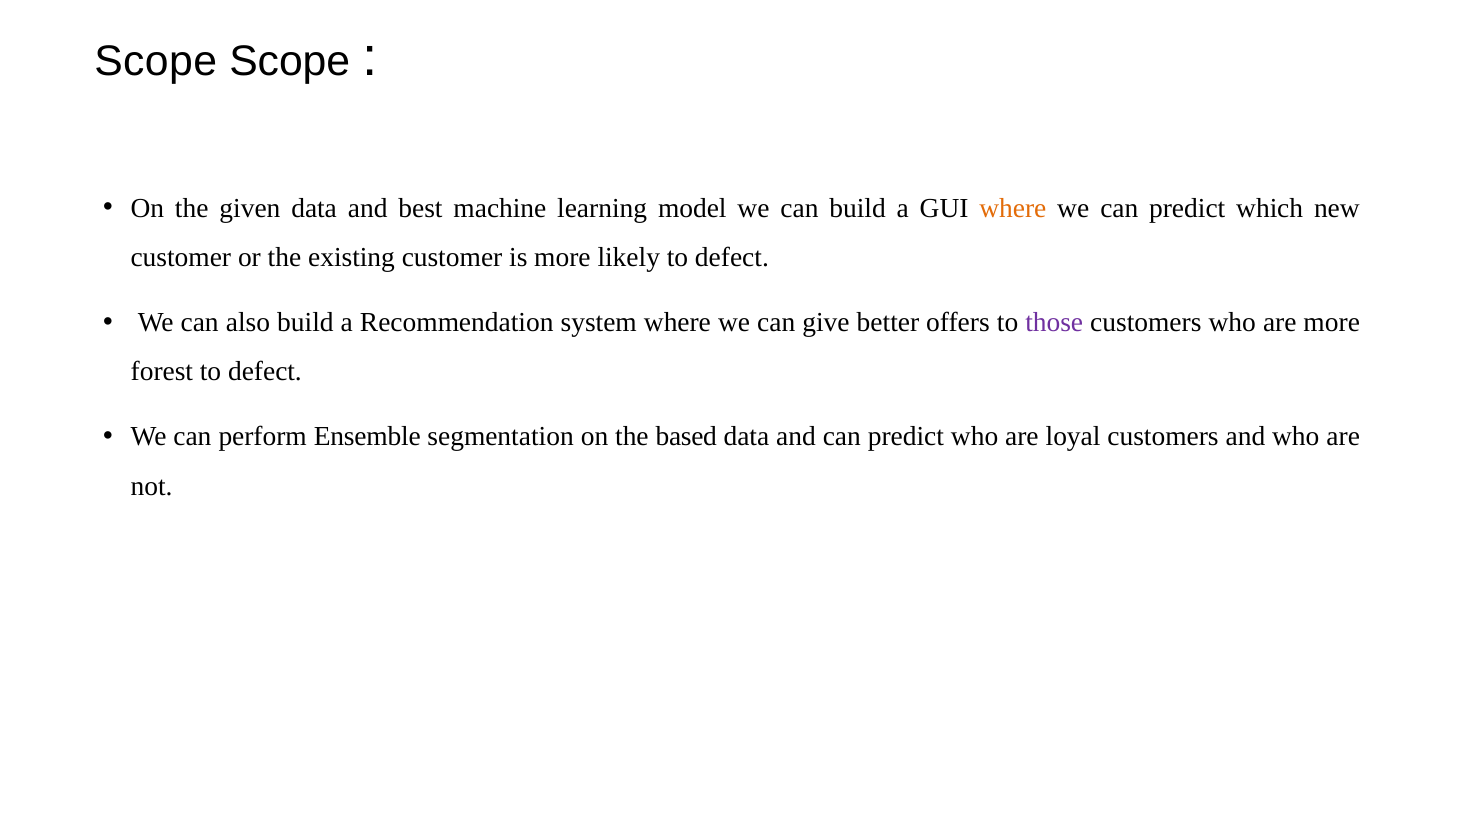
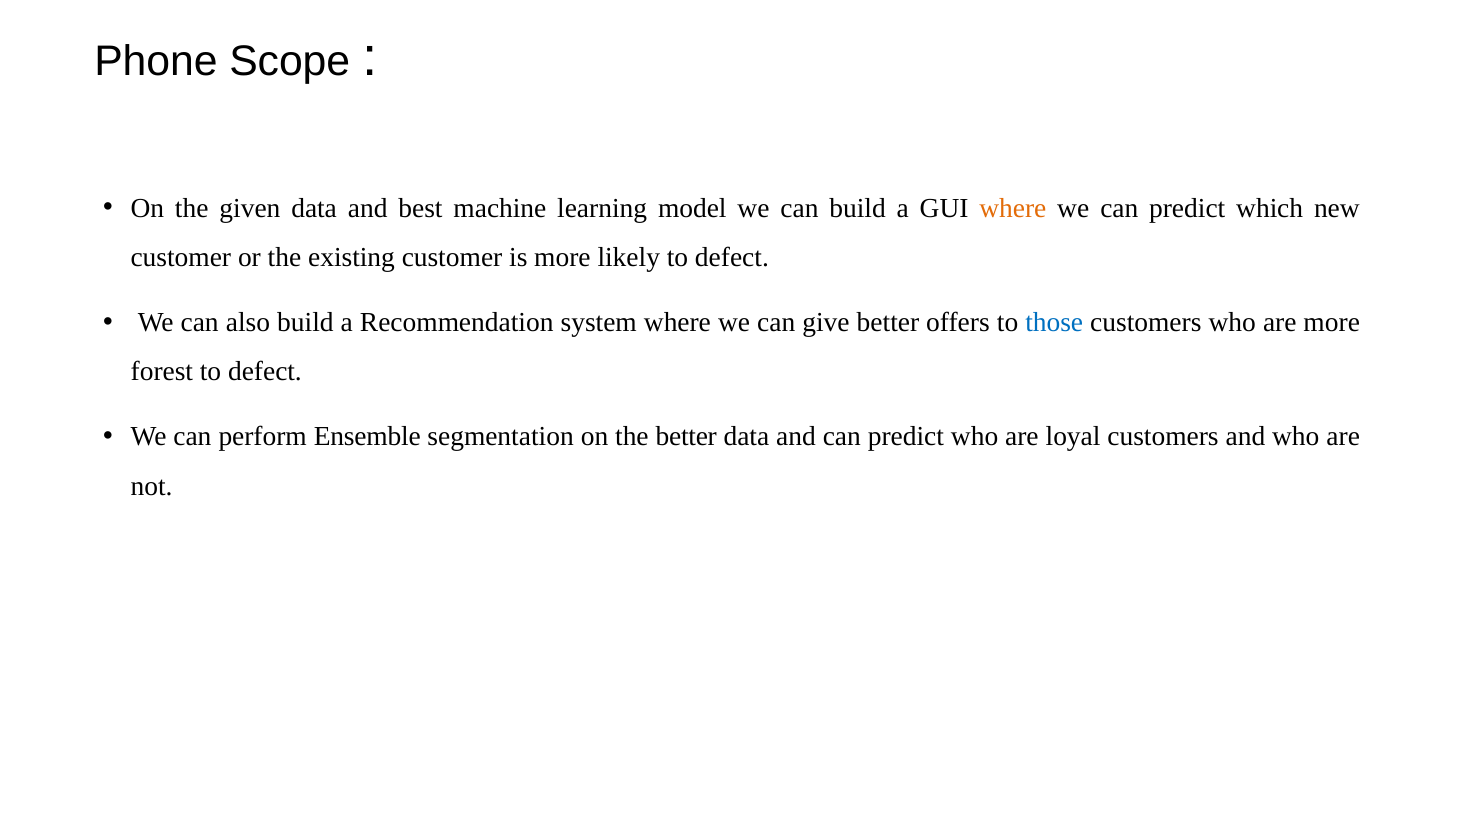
Scope: Scope -> Phone (156, 62)
those colour: purple -> blue (1054, 322)
the based: based -> better (686, 437)
